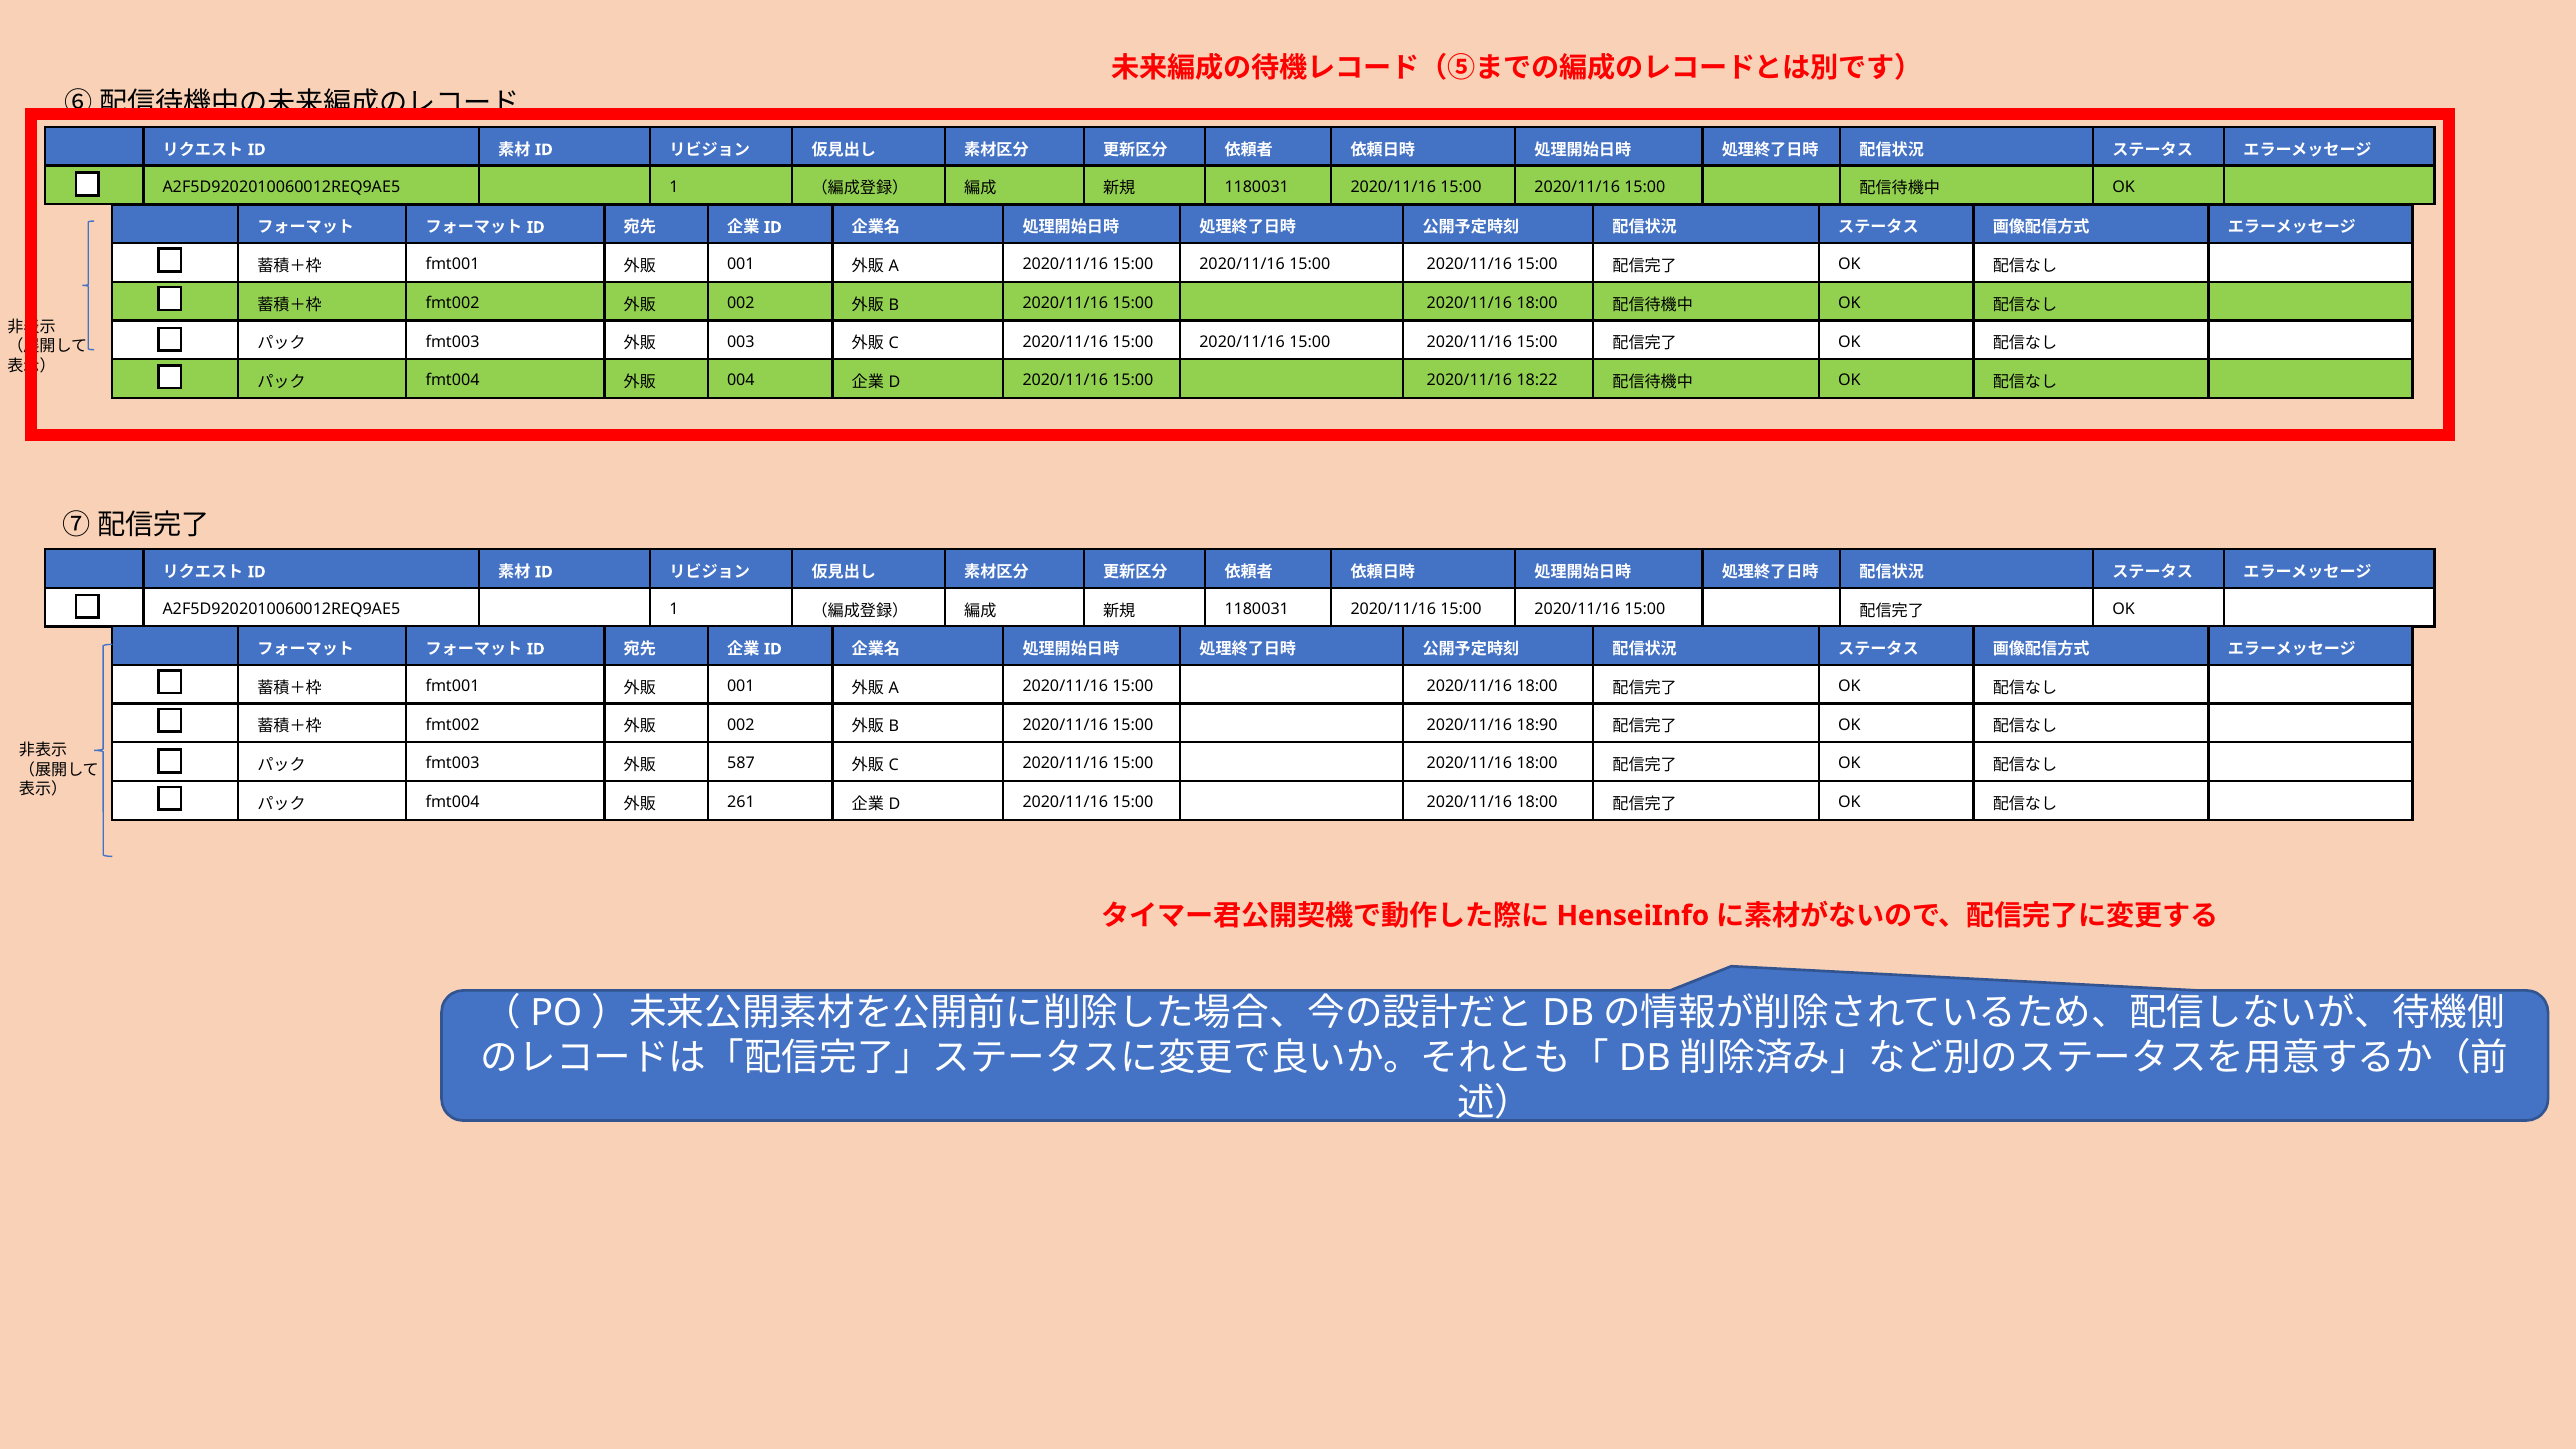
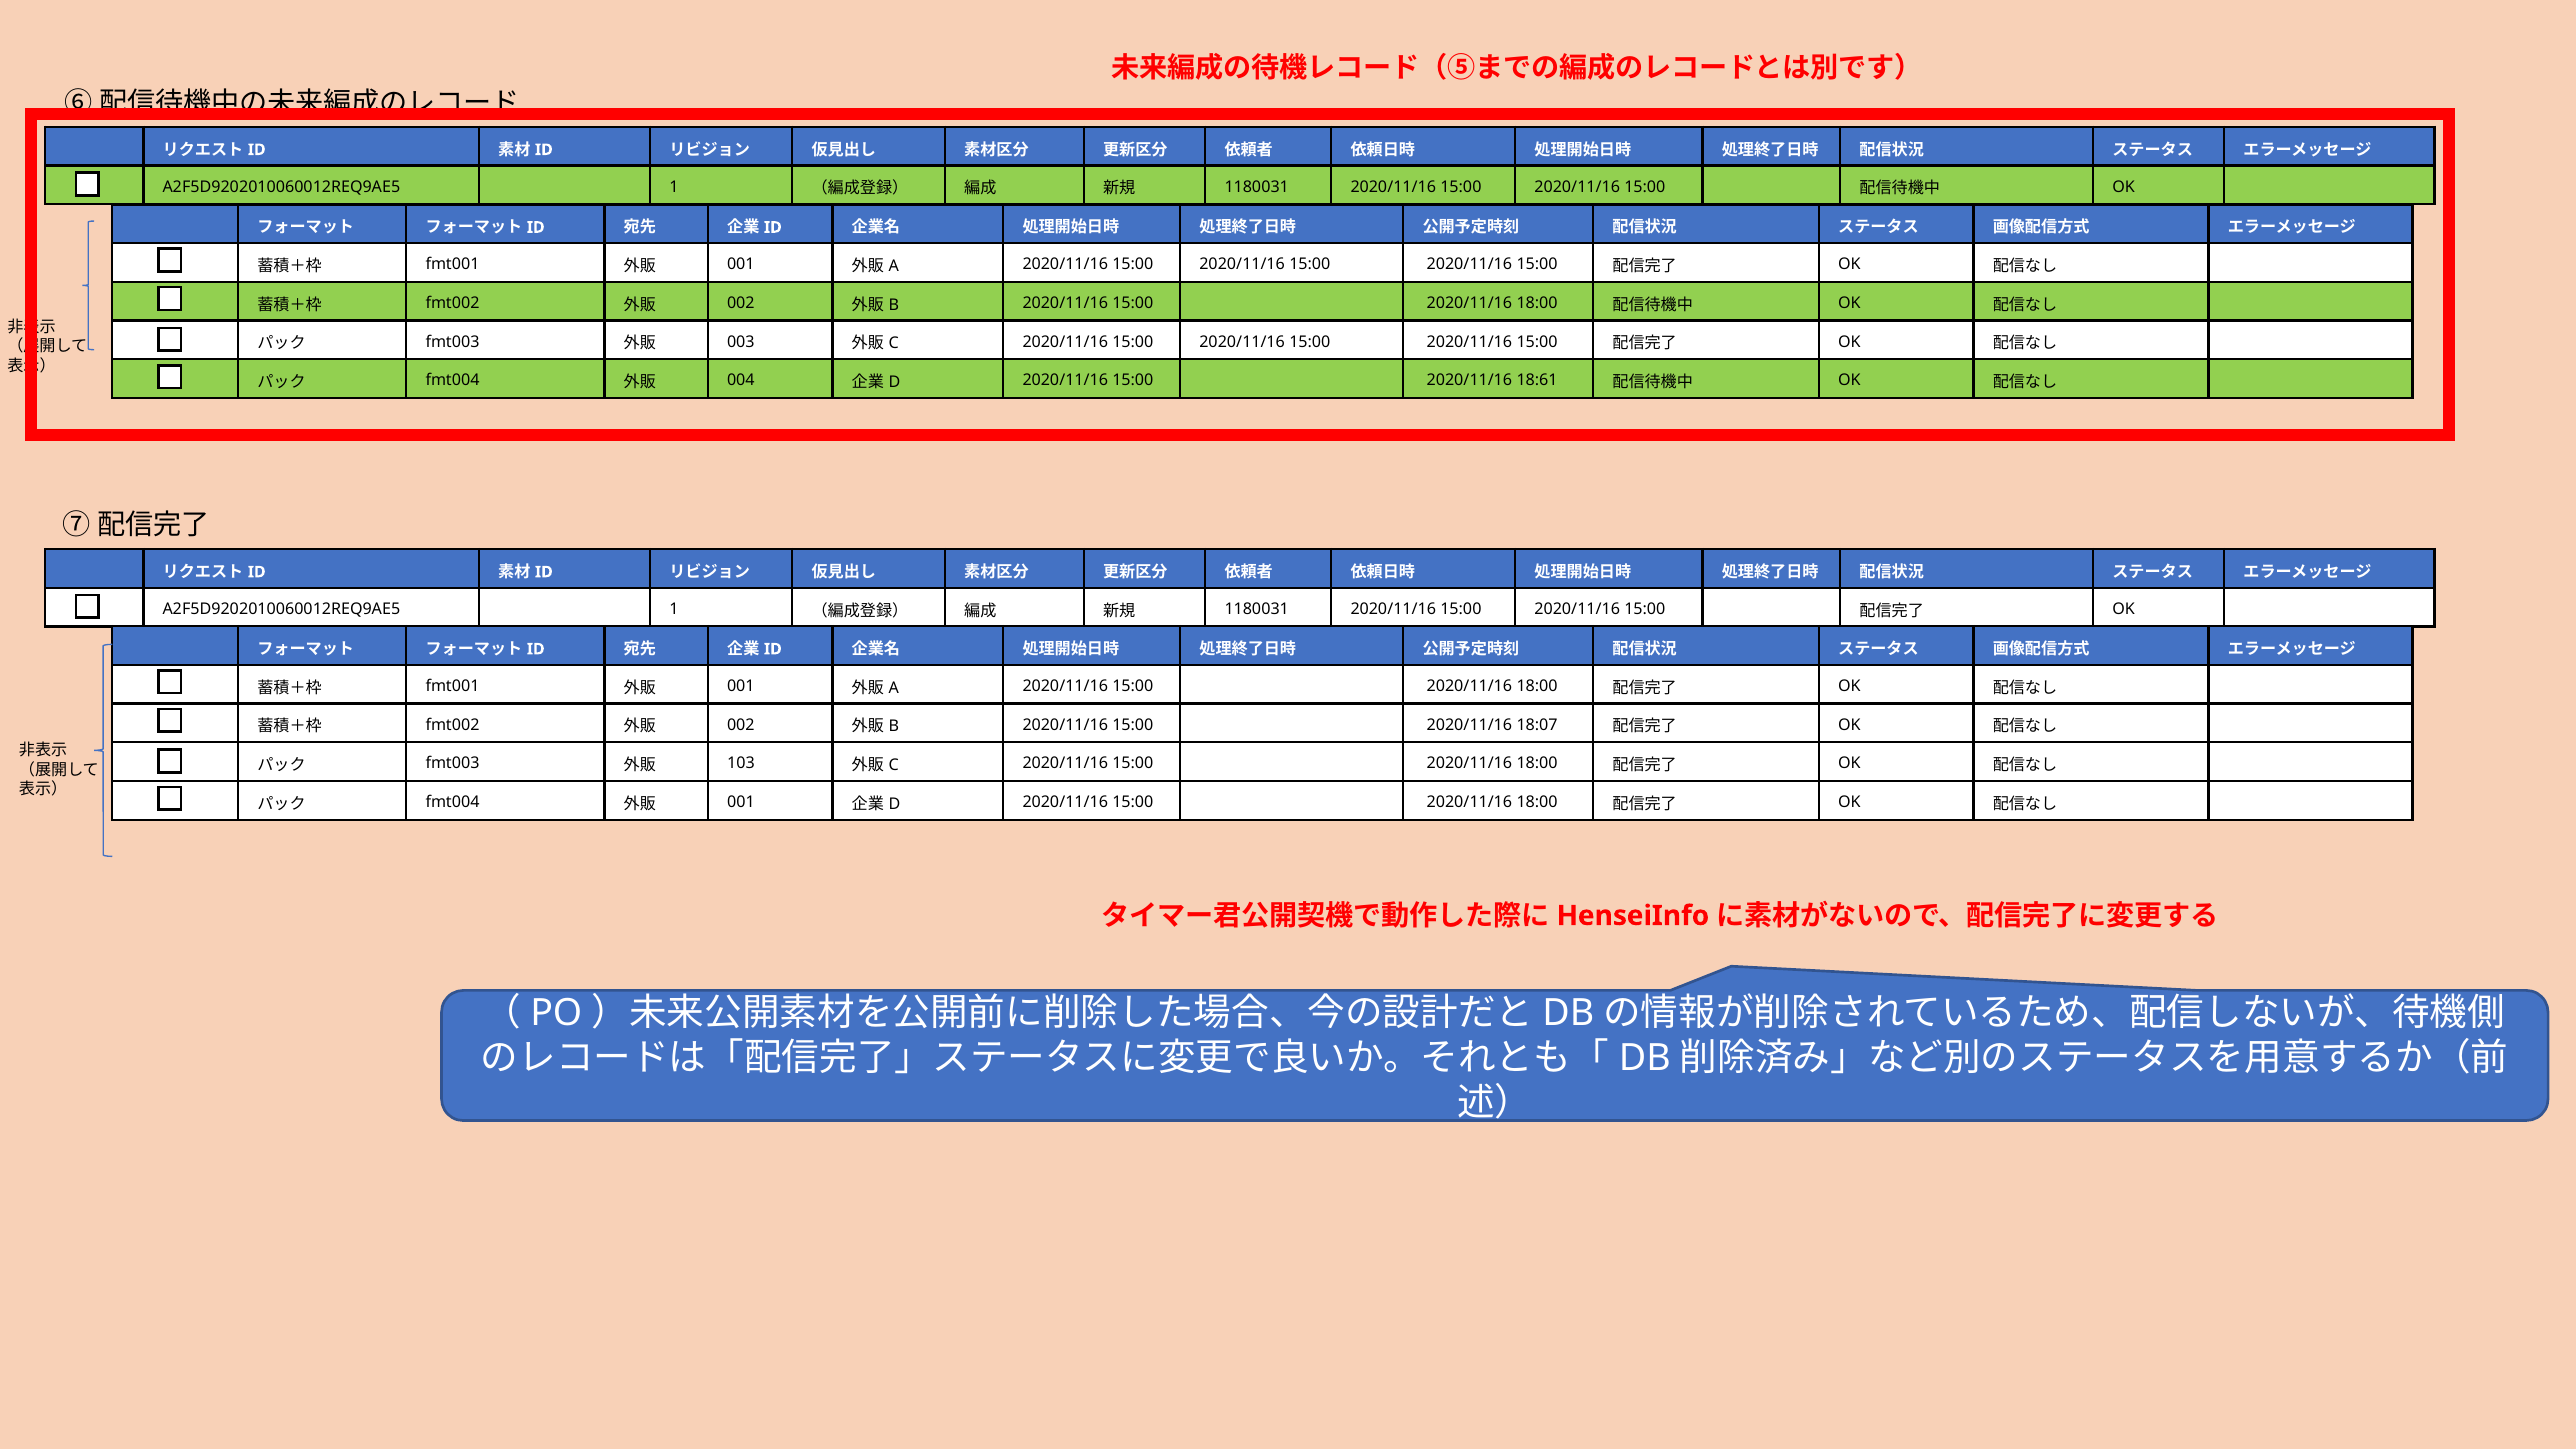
18:22: 18:22 -> 18:61 (1537, 381)
18:90: 18:90 -> 18:07 (1537, 725)
587: 587 -> 103 (741, 764)
261: 261 -> 001 (741, 802)
